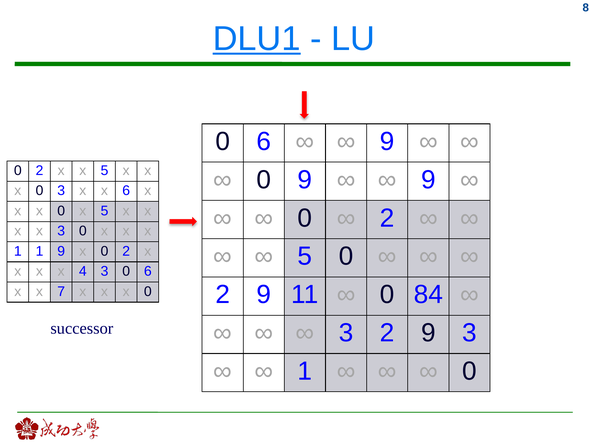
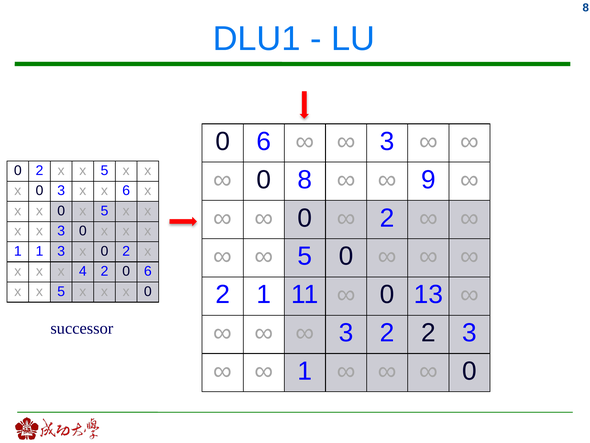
DLU1 underline: present -> none (257, 39)
9: 9 -> 3 (387, 141)
0 9: 9 -> 8 (305, 180)
1 9: 9 -> 3 (61, 251)
4 3: 3 -> 2 (105, 271)
9: 9 -> 1 (264, 294)
84: 84 -> 13 (428, 294)
7: 7 -> 5 (61, 291)
3 2 9: 9 -> 2 (428, 333)
